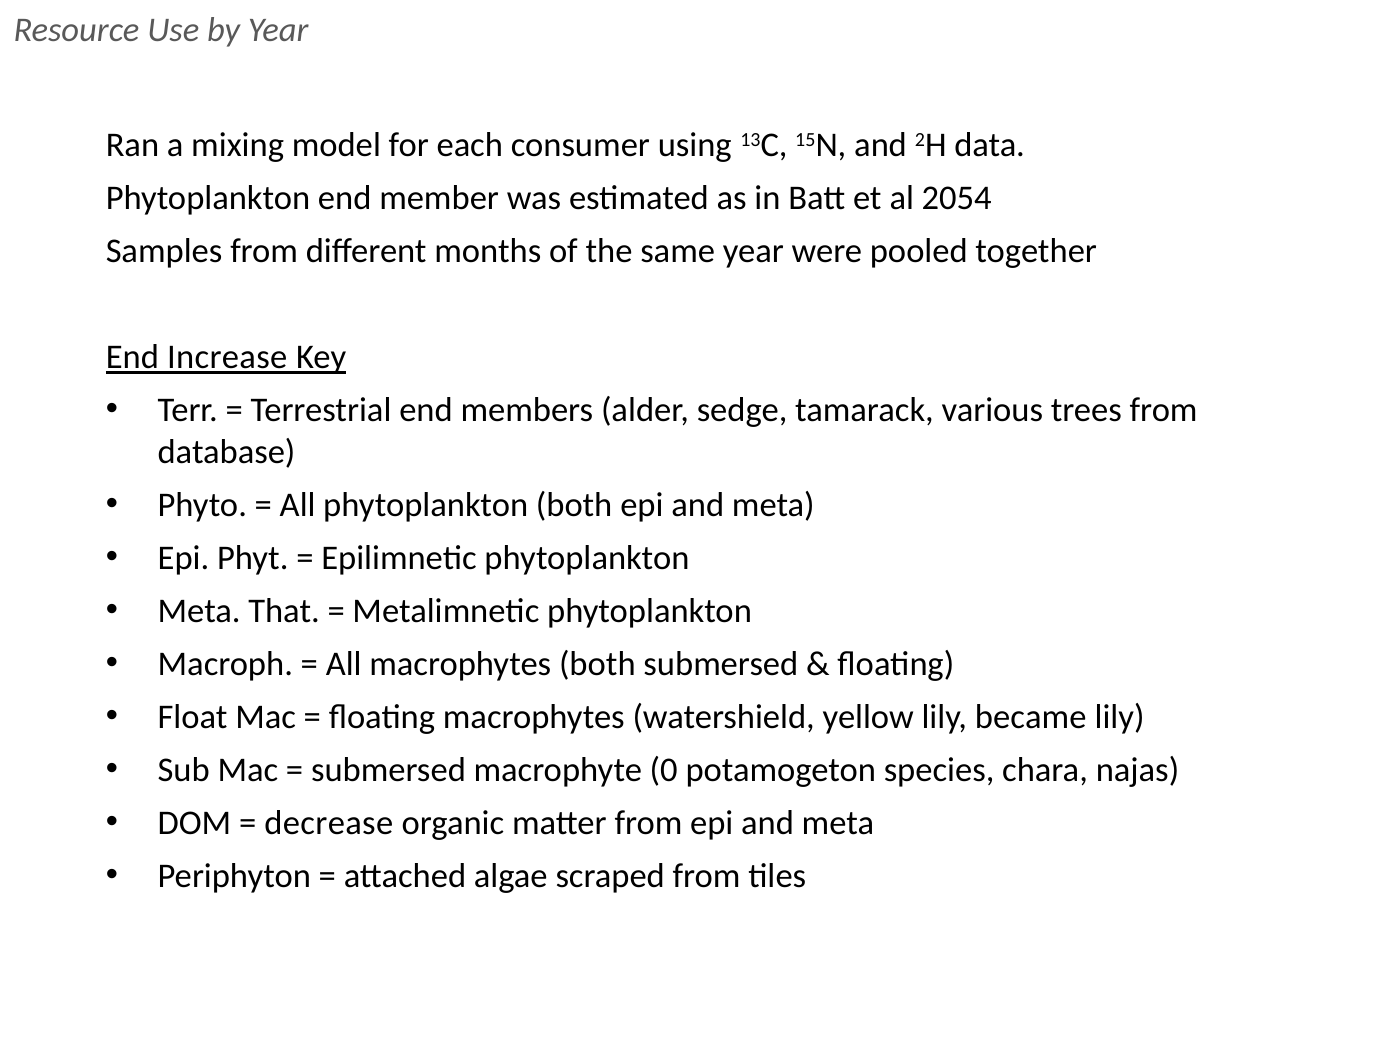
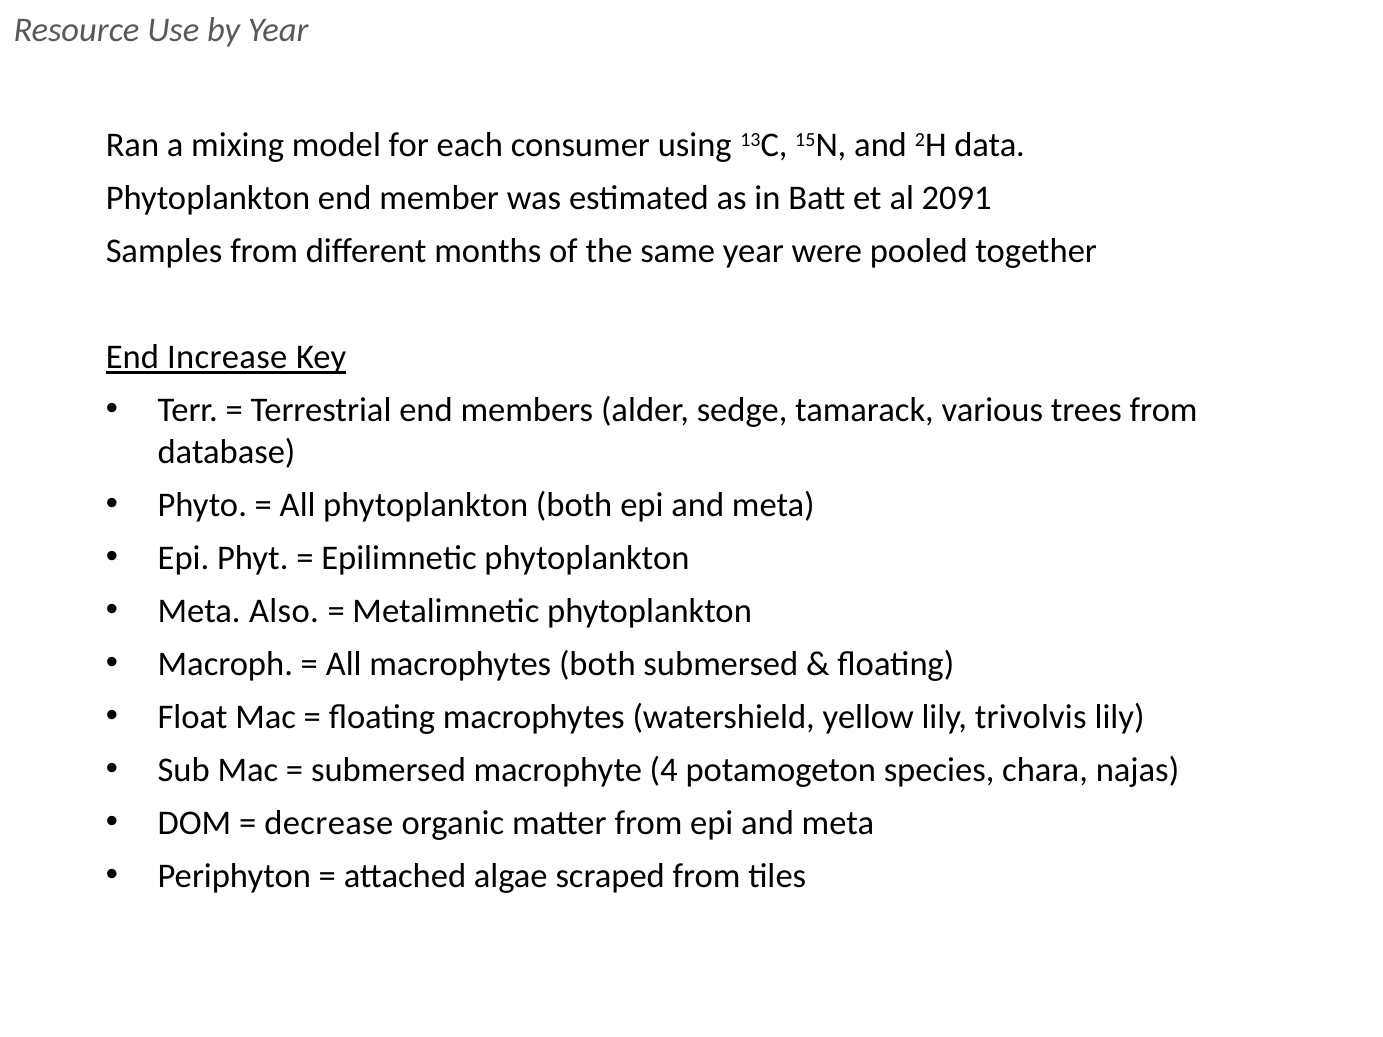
2054: 2054 -> 2091 (957, 198)
That: That -> Also (284, 611)
became: became -> trivolvis (1031, 717)
0: 0 -> 4 (664, 770)
